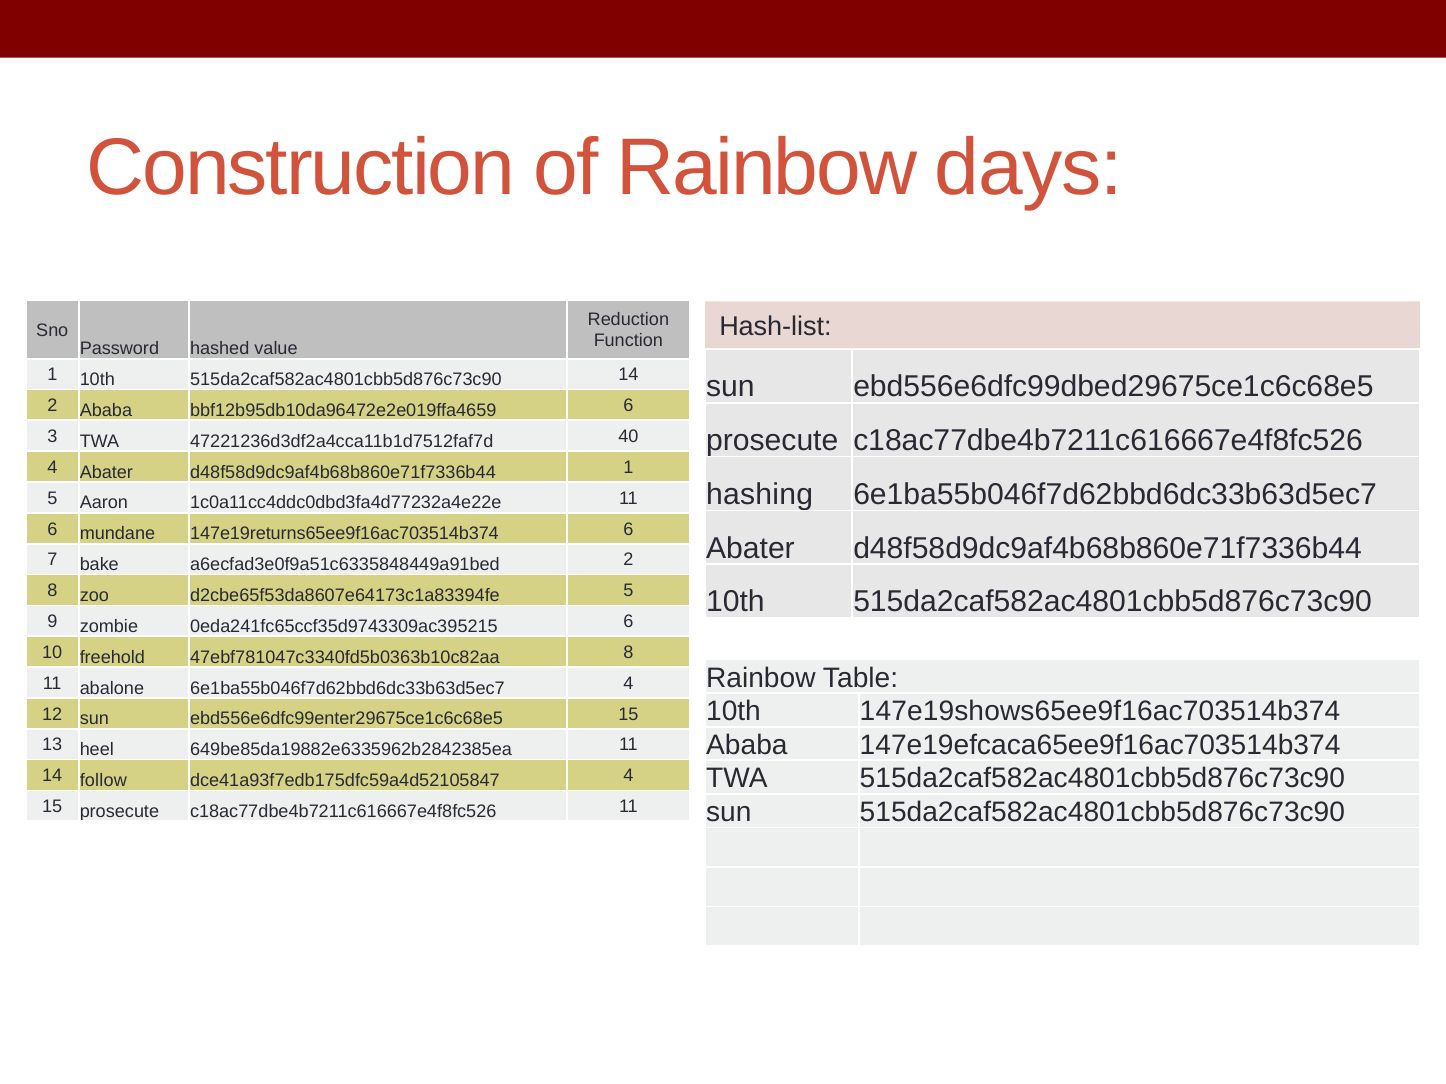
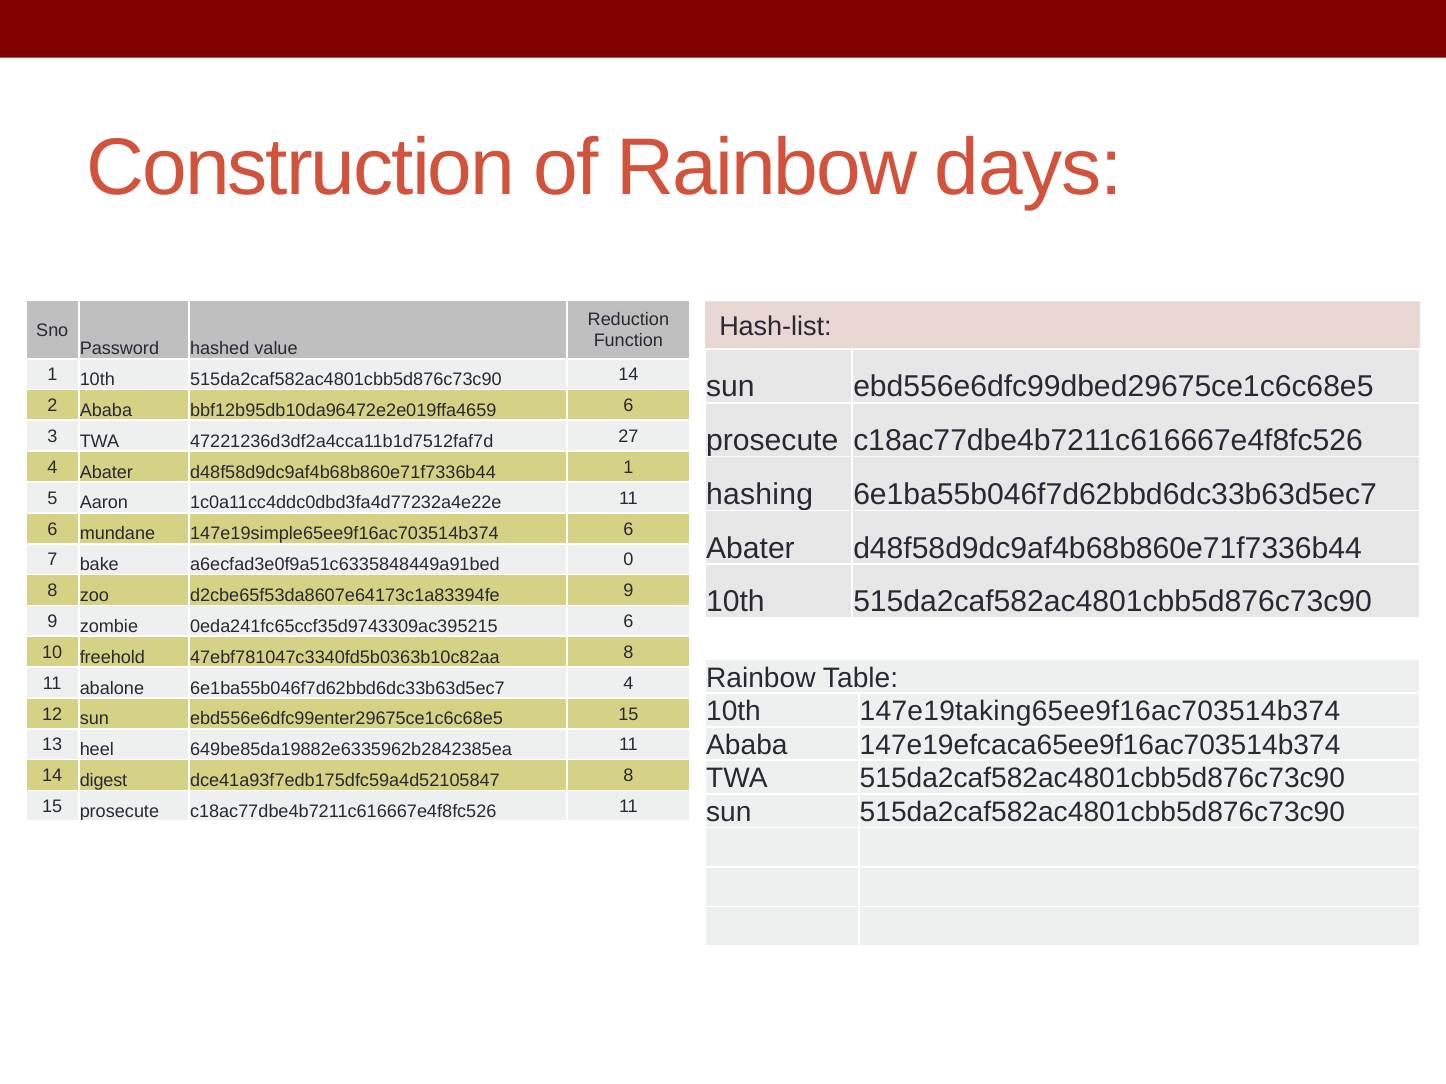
40: 40 -> 27 (628, 437)
147e19returns65ee9f16ac703514b374: 147e19returns65ee9f16ac703514b374 -> 147e19simple65ee9f16ac703514b374 (344, 534)
a6ecfad3e0f9a51c6335848449a91bed 2: 2 -> 0 (628, 560)
d2cbe65f53da8607e64173c1a83394fe 5: 5 -> 9 (628, 591)
147e19shows65ee9f16ac703514b374: 147e19shows65ee9f16ac703514b374 -> 147e19taking65ee9f16ac703514b374 (1100, 712)
follow: follow -> digest (104, 781)
dce41a93f7edb175dfc59a4d52105847 4: 4 -> 8 (628, 776)
